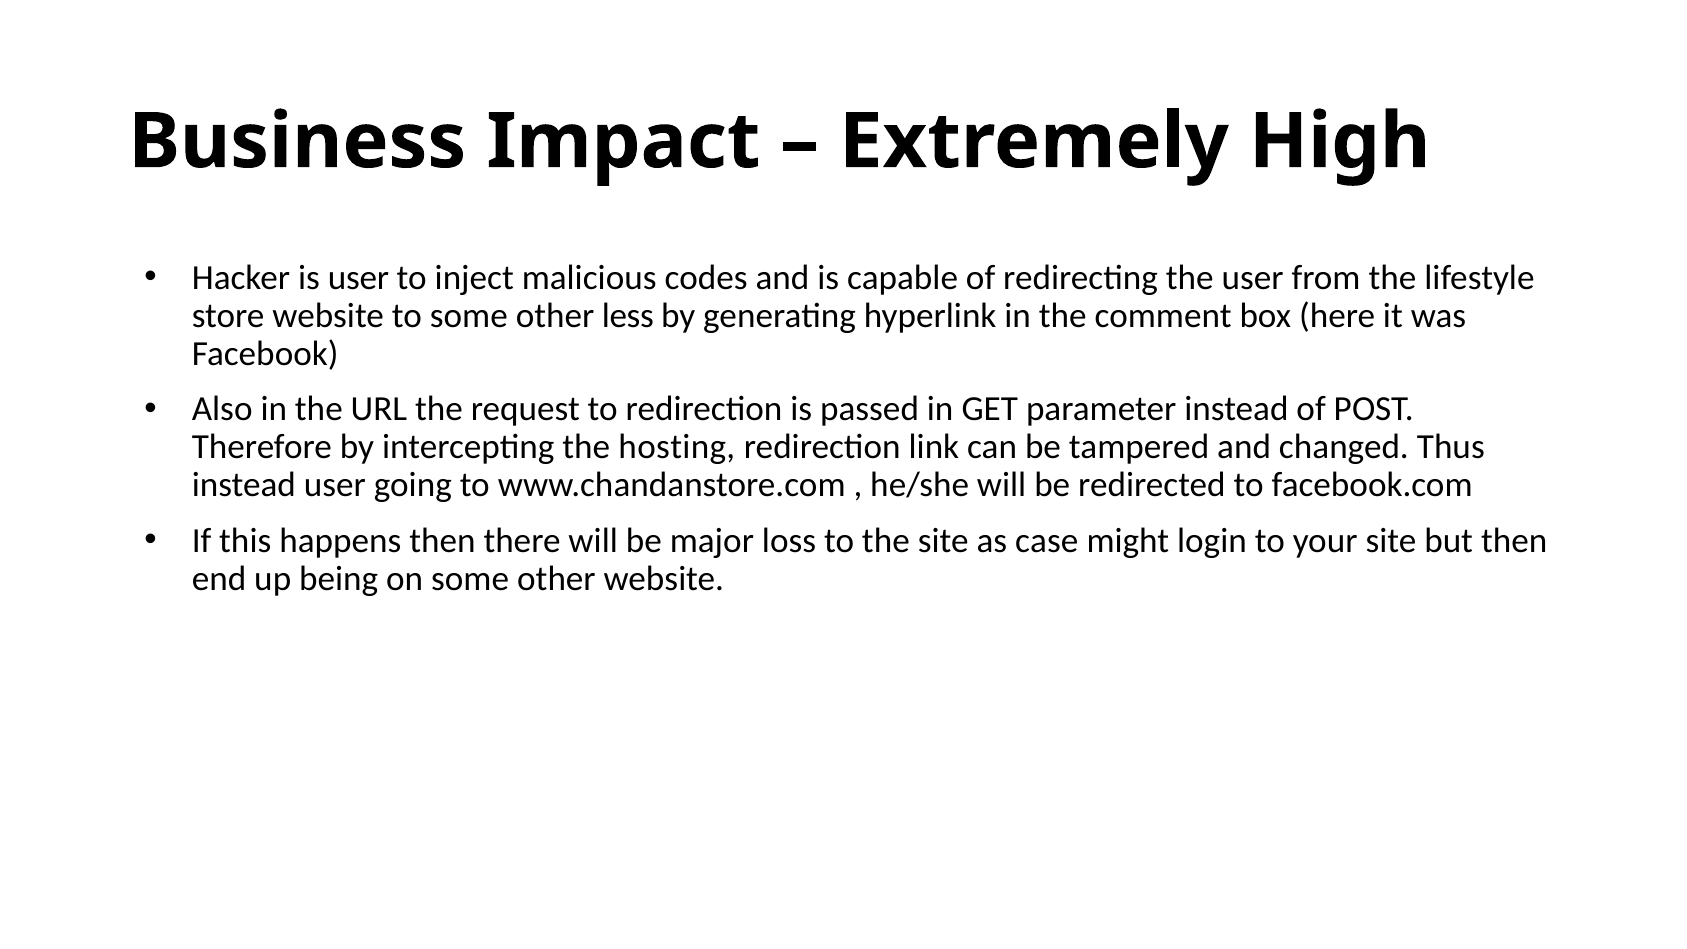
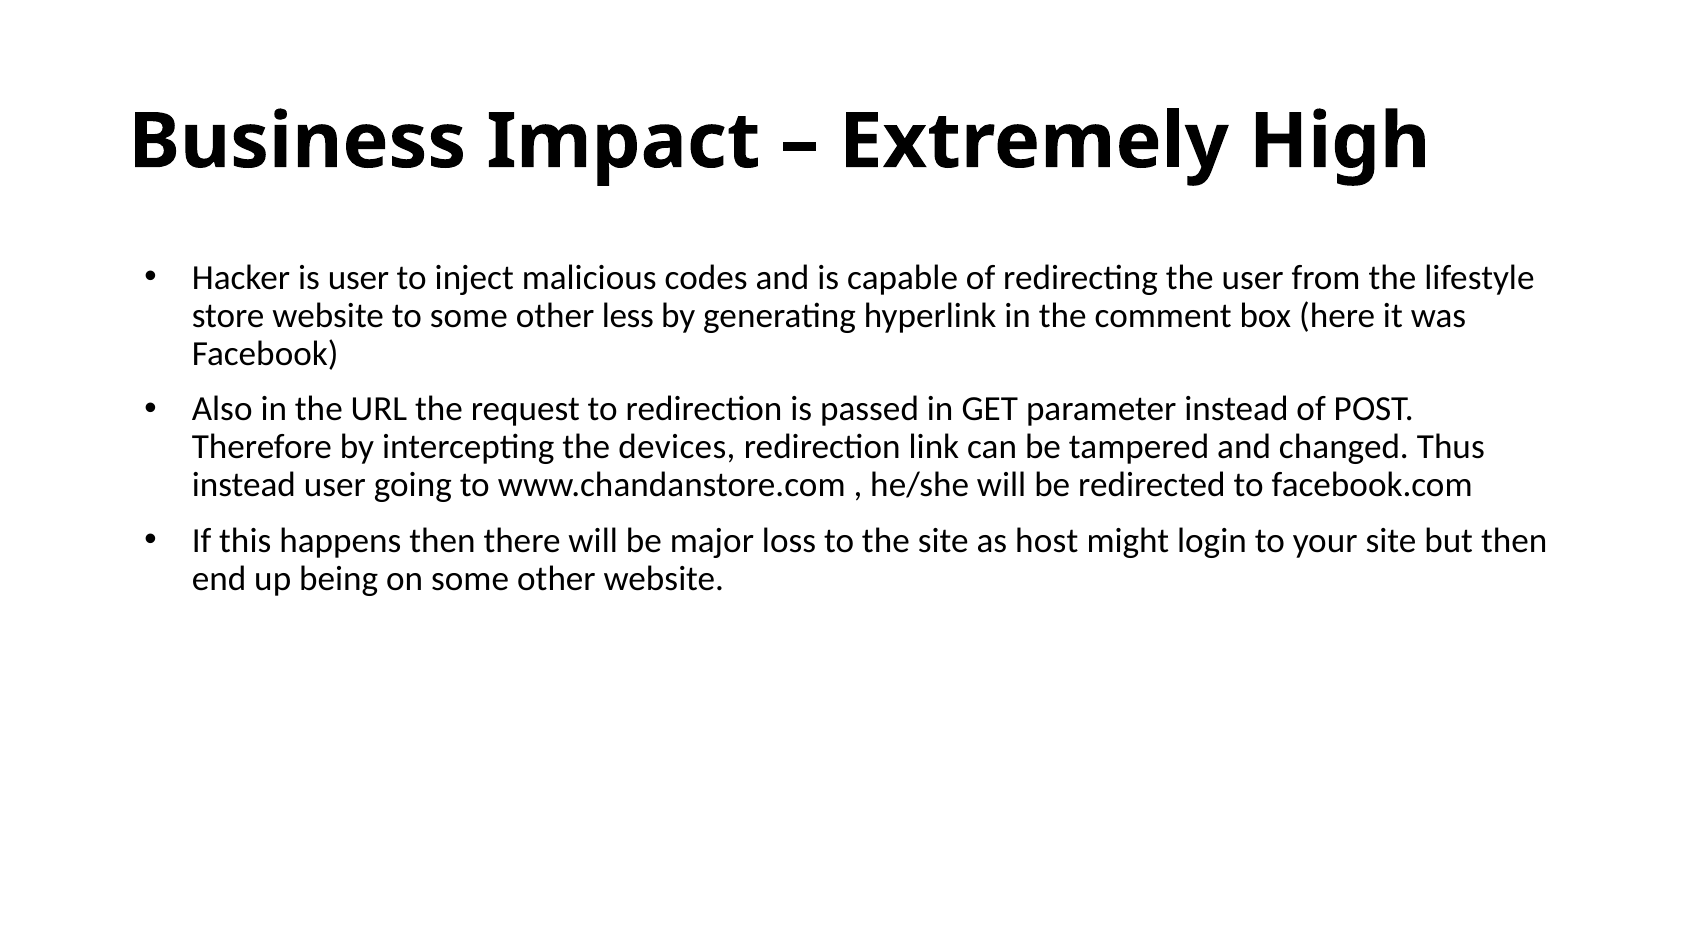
hosting: hosting -> devices (677, 447)
case: case -> host (1047, 541)
